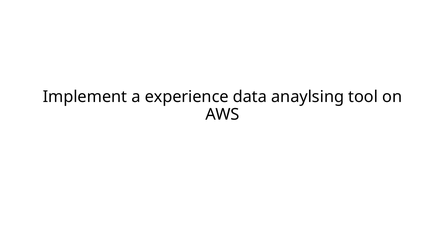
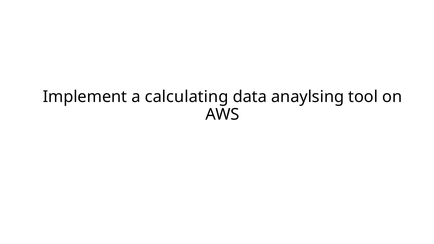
experience: experience -> calculating (187, 97)
